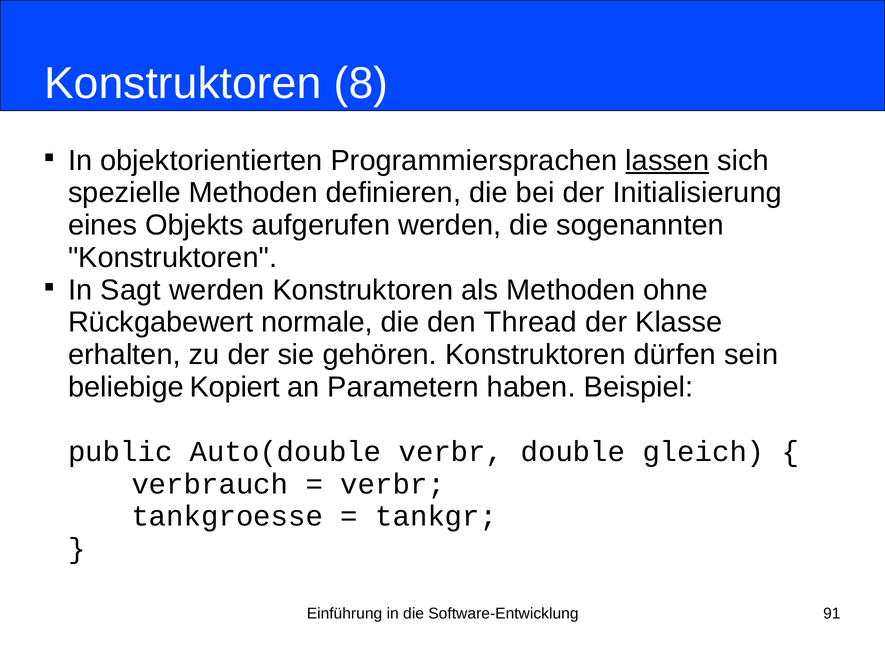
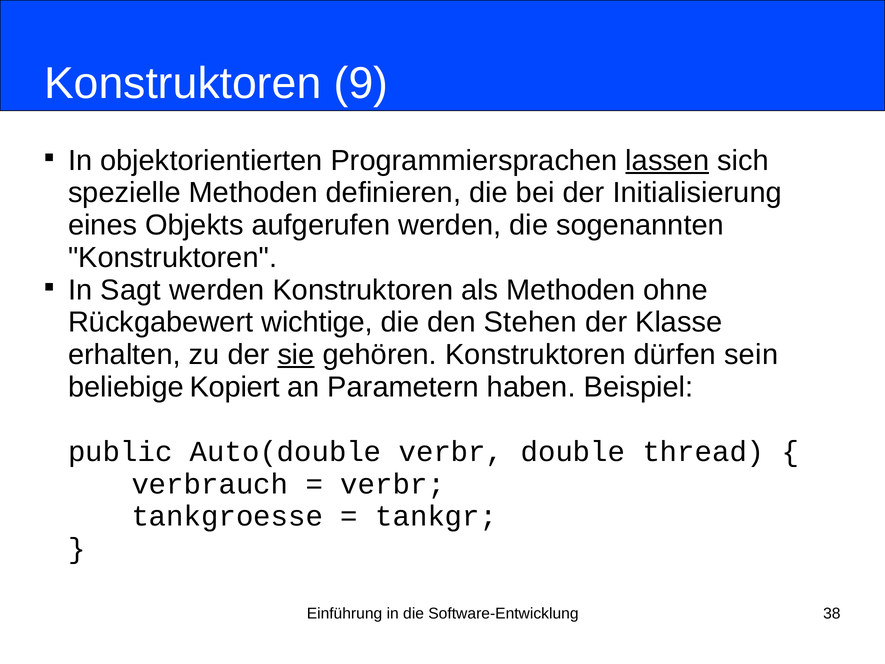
8: 8 -> 9 (361, 84)
normale: normale -> wichtige (317, 322)
Thread: Thread -> Stehen (530, 322)
sie underline: none -> present (296, 354)
gleich: gleich -> thread (703, 451)
91: 91 -> 38 (832, 613)
